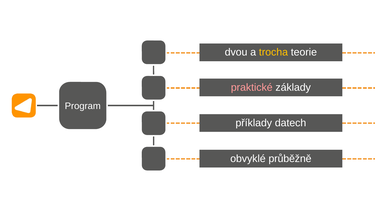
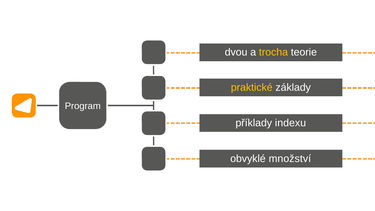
praktické colour: pink -> yellow (252, 87)
datech: datech -> indexu (291, 123)
průběžně: průběžně -> množství (290, 159)
